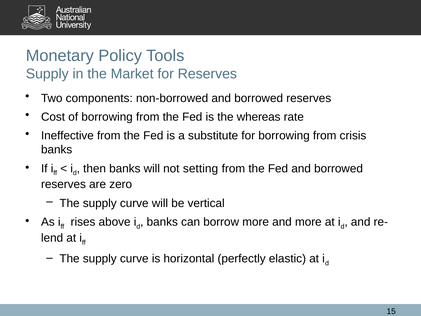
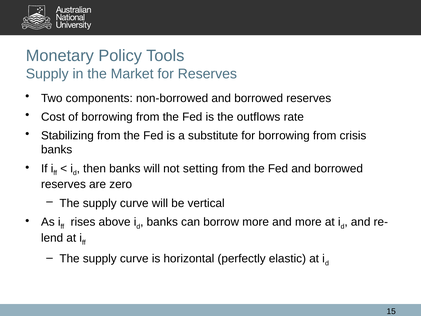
whereas: whereas -> outflows (259, 117)
Ineffective: Ineffective -> Stabilizing (67, 136)
